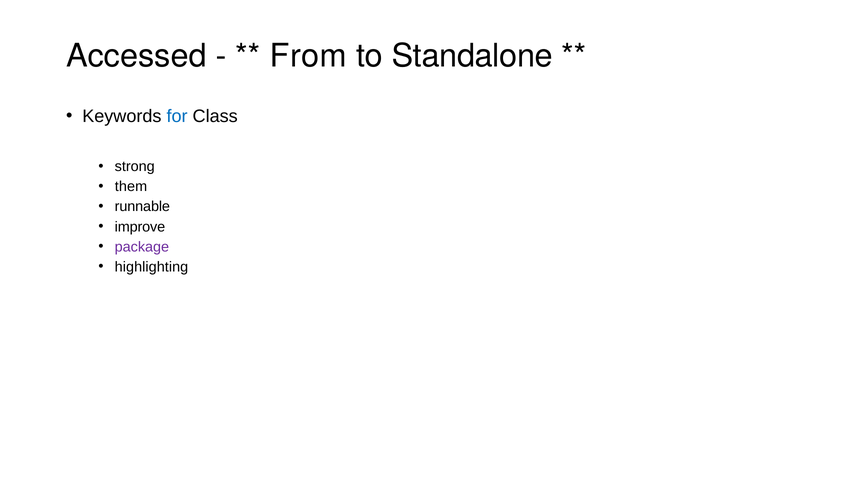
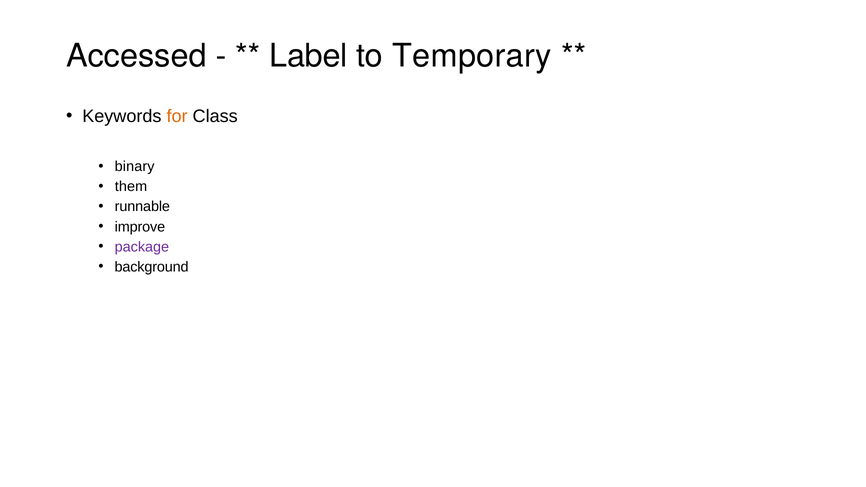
From: From -> Label (309, 56)
Standalone: Standalone -> Temporary (472, 56)
for colour: blue -> orange (177, 116)
strong: strong -> binary (135, 167)
highlighting: highlighting -> background (152, 267)
